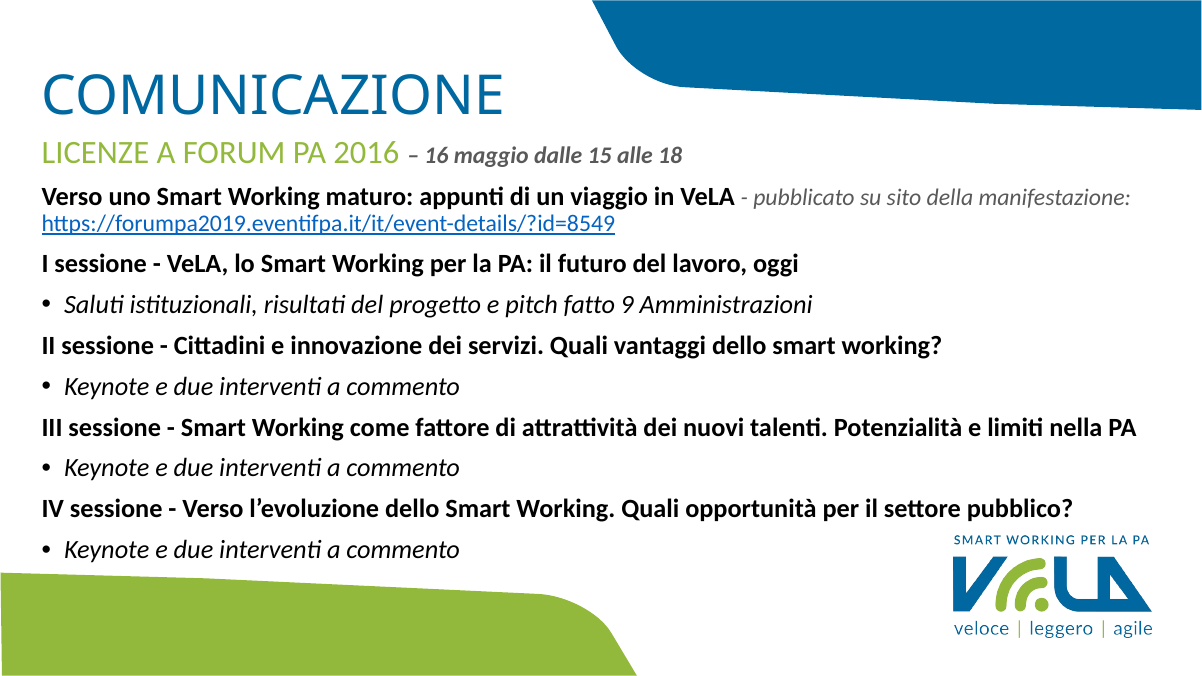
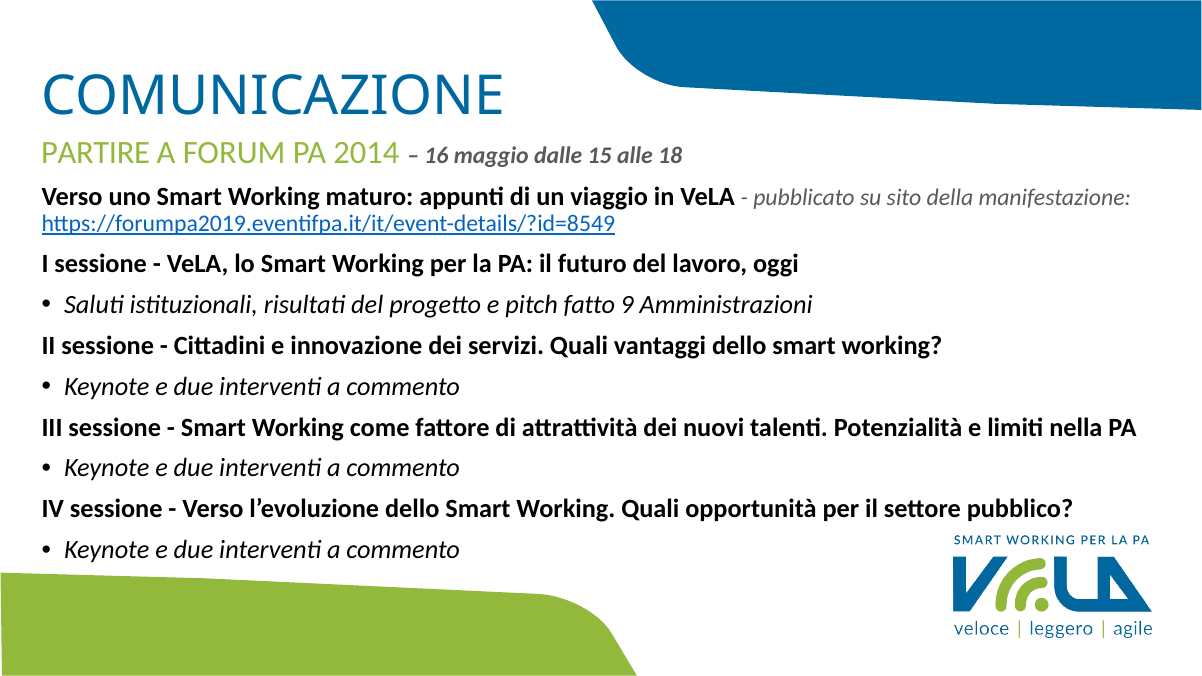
LICENZE: LICENZE -> PARTIRE (96, 153)
2016: 2016 -> 2014 (366, 153)
